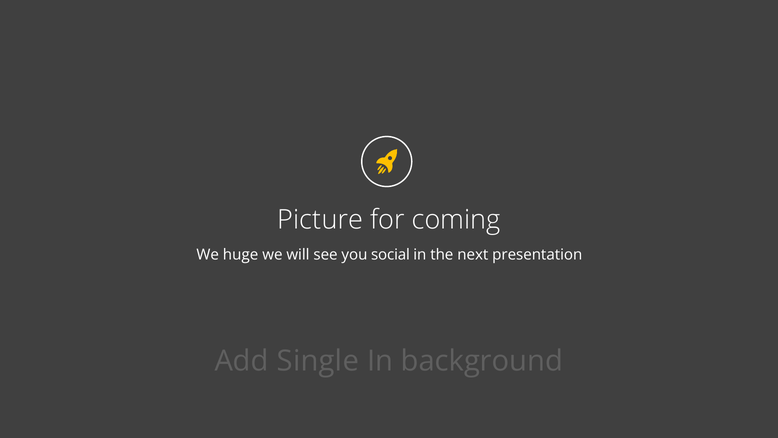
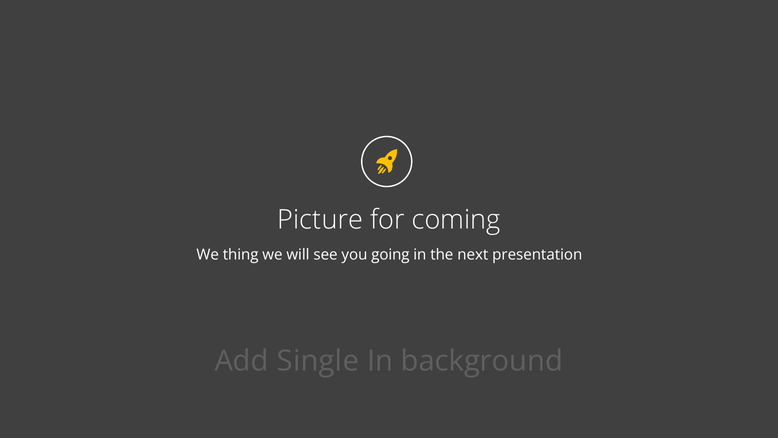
huge: huge -> thing (241, 254)
social: social -> going (390, 254)
